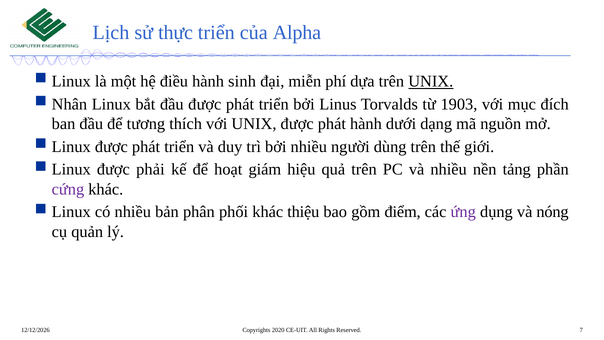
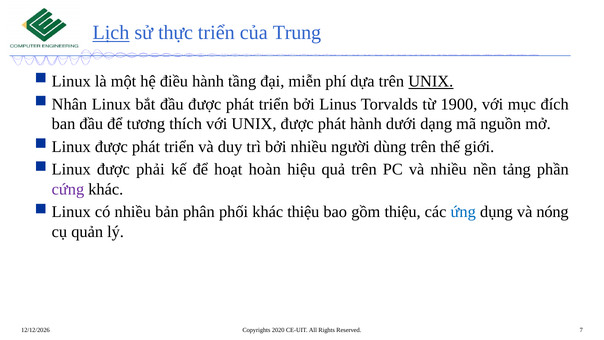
Lịch underline: none -> present (111, 33)
Alpha: Alpha -> Trung (297, 33)
sinh: sinh -> tầng (242, 81)
1903: 1903 -> 1900 (459, 104)
giám: giám -> hoàn (265, 169)
gồm điểm: điểm -> thiệu (403, 212)
ứng colour: purple -> blue (463, 212)
